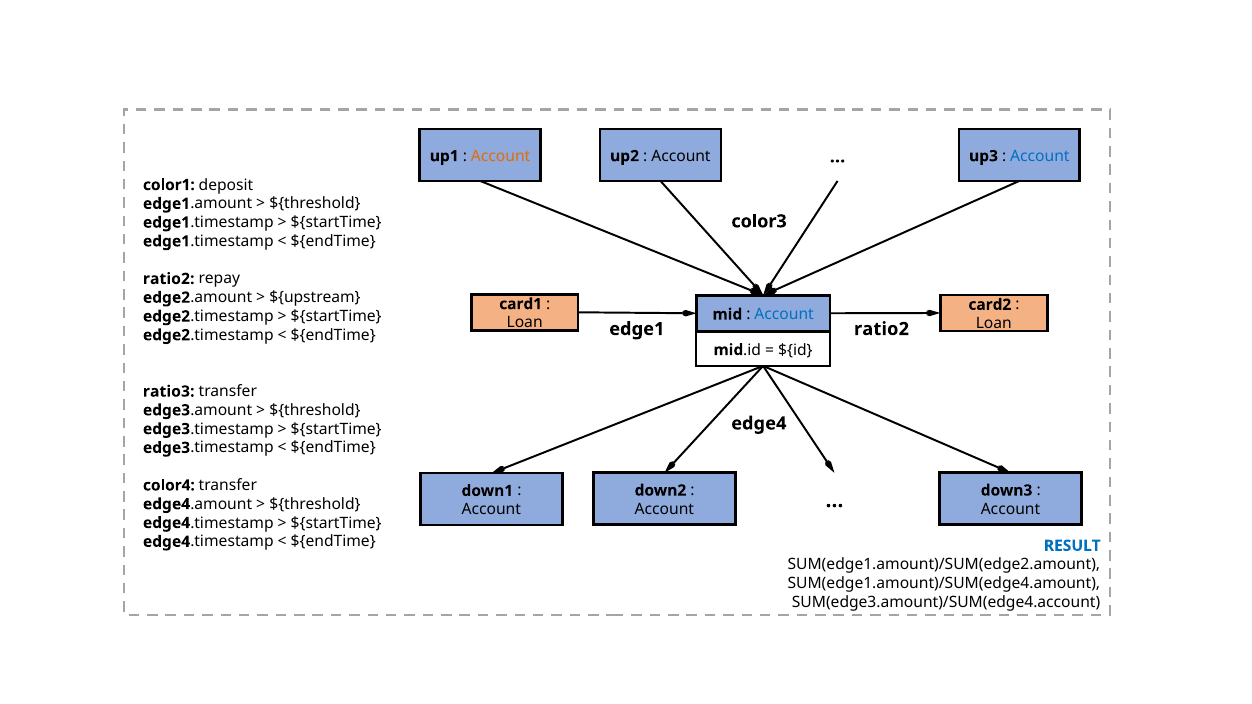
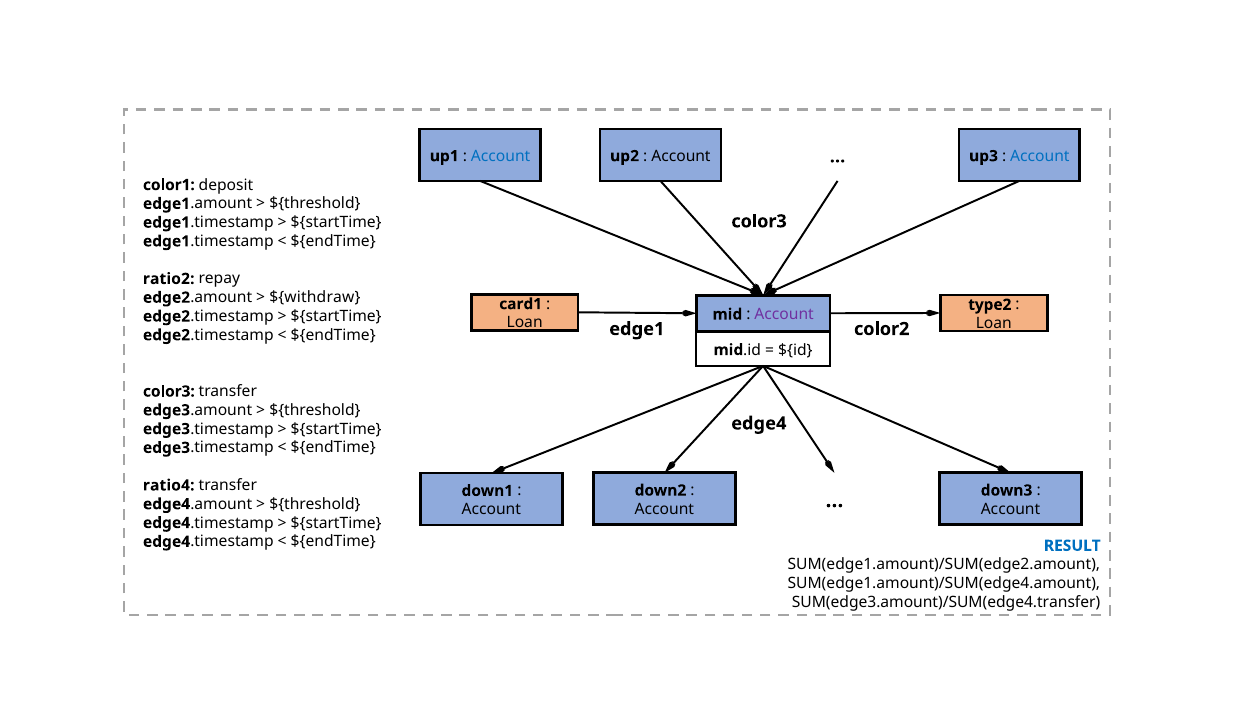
Account colour: orange -> blue (501, 156)
${upstream: ${upstream -> ${withdraw (315, 298)
card2: card2 -> type2 (990, 305)
Account colour: blue -> purple (784, 314)
ratio2: ratio2 -> color2 (882, 329)
ratio3: ratio3 -> color3 (169, 392)
color4: color4 -> ratio4 (169, 485)
SUM(edge3.amount)/SUM(edge4.account: SUM(edge3.amount)/SUM(edge4.account -> SUM(edge3.amount)/SUM(edge4.transfer (946, 602)
